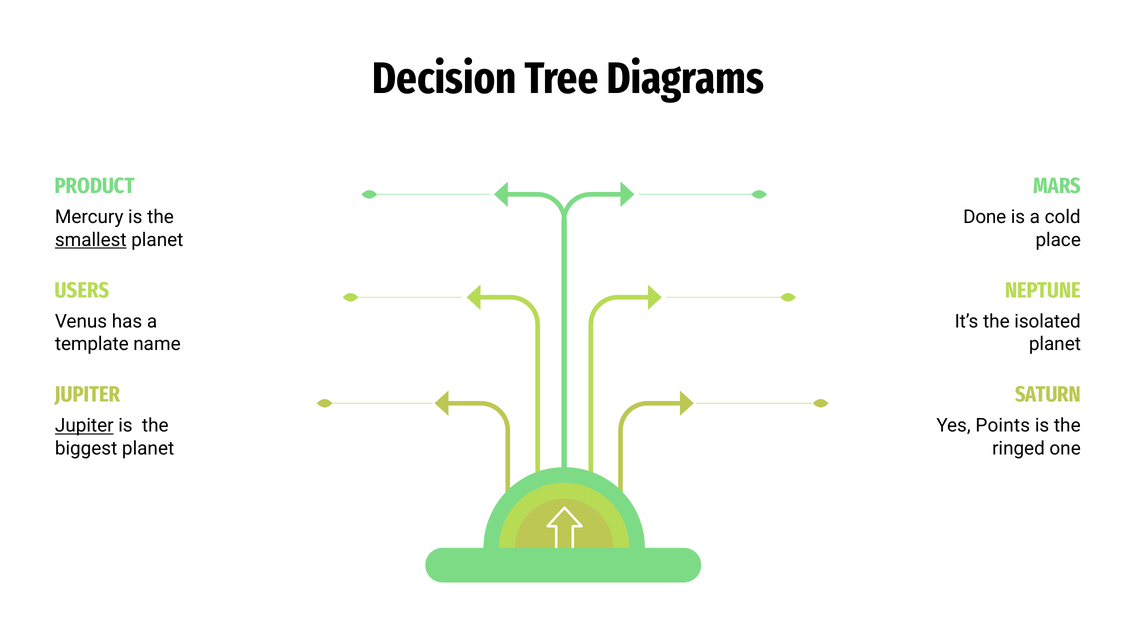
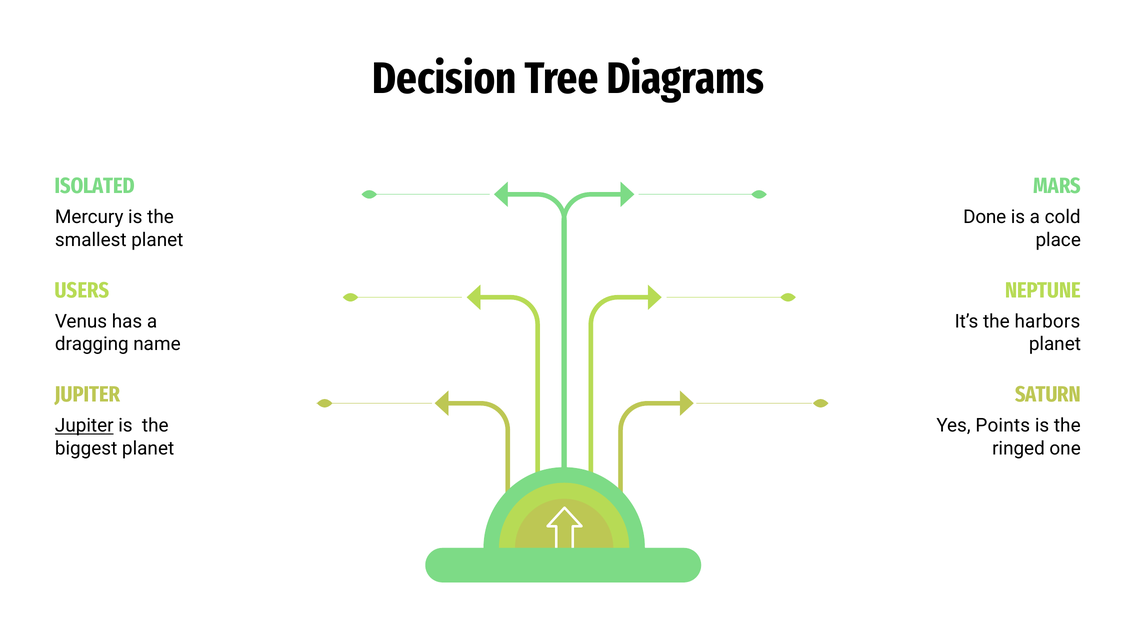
PRODUCT: PRODUCT -> ISOLATED (95, 186)
smallest underline: present -> none (91, 240)
isolated: isolated -> harbors (1047, 321)
template: template -> dragging (92, 344)
